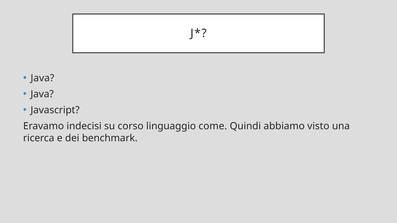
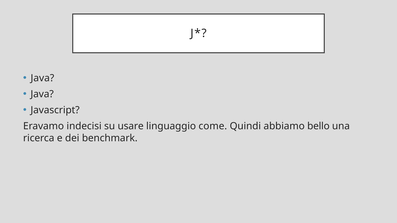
corso: corso -> usare (131, 126)
visto: visto -> bello (318, 126)
